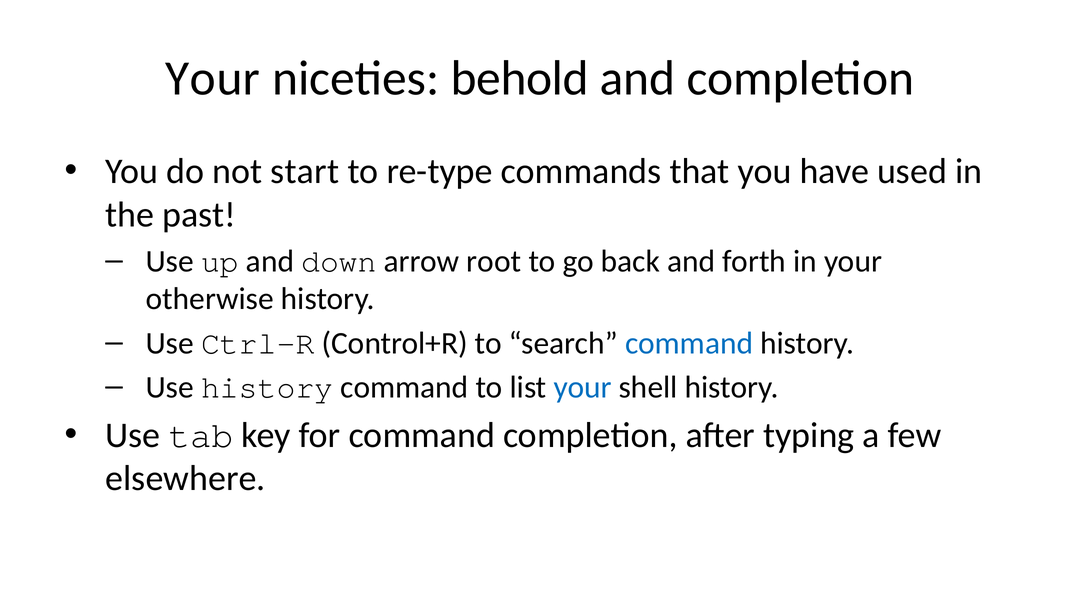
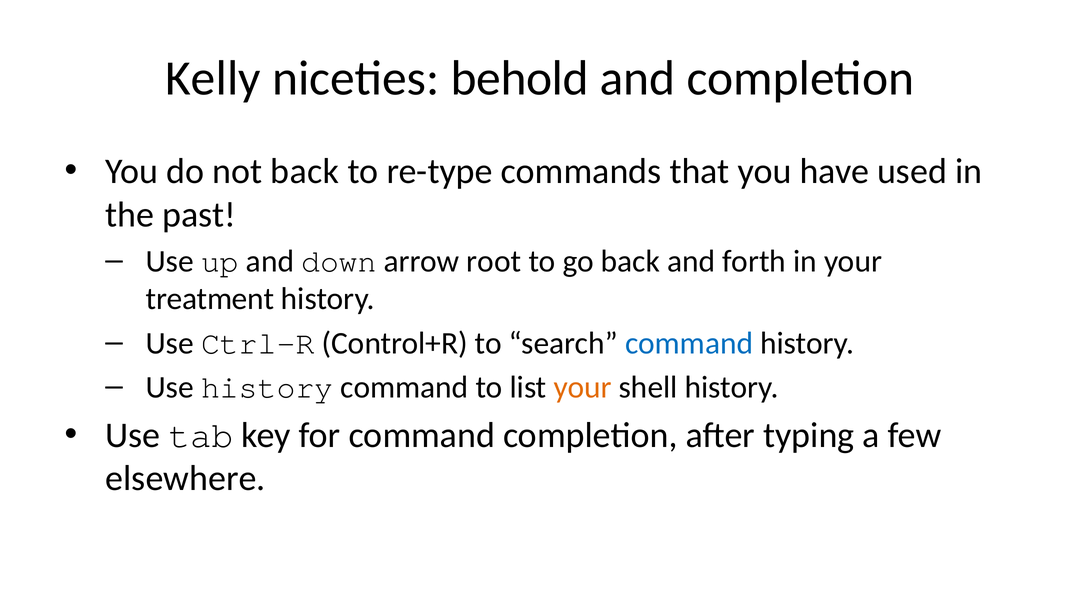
Your: Your -> Kelly (213, 78)
not start: start -> back (305, 171)
otherwise: otherwise -> treatment (210, 299)
your colour: blue -> orange (583, 387)
